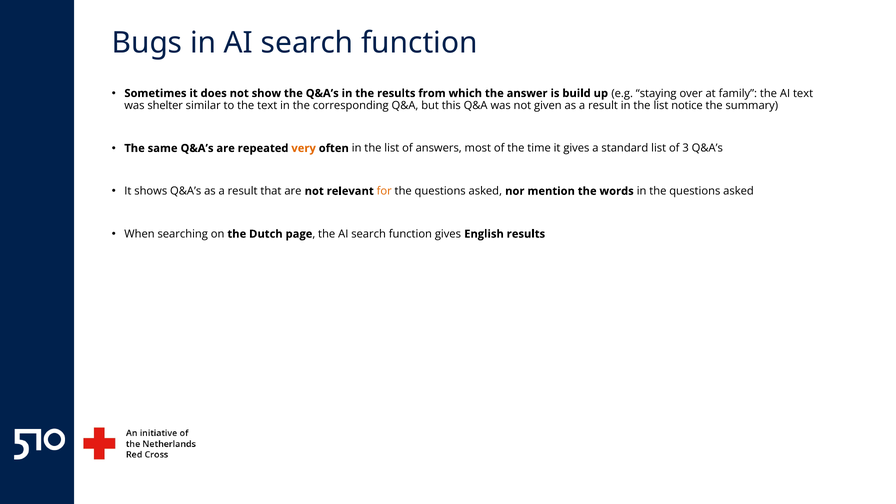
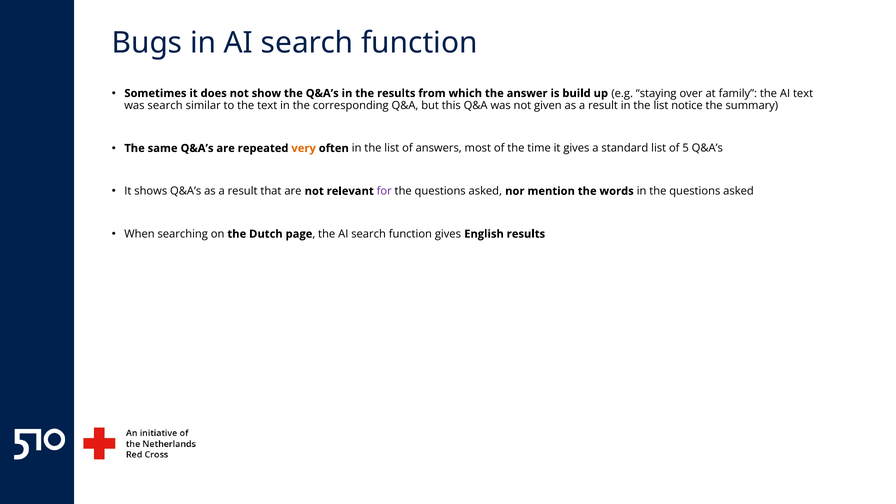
was shelter: shelter -> search (165, 105)
3: 3 -> 5 (686, 148)
for colour: orange -> purple (384, 191)
